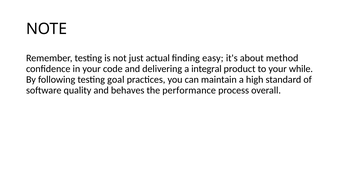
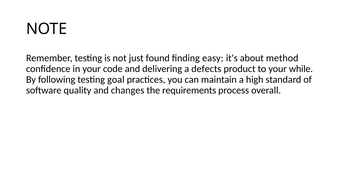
actual: actual -> found (158, 58)
integral: integral -> defects (206, 69)
behaves: behaves -> changes (128, 90)
performance: performance -> requirements (189, 90)
